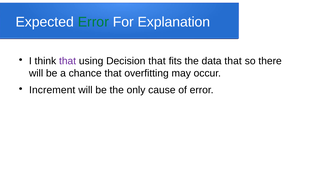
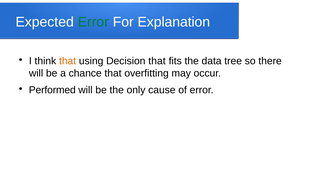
that colour: purple -> orange (68, 61)
data that: that -> tree (233, 61)
Increment: Increment -> Performed (52, 90)
